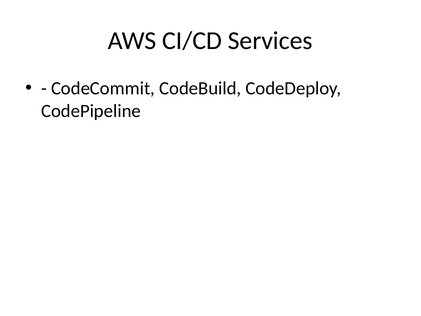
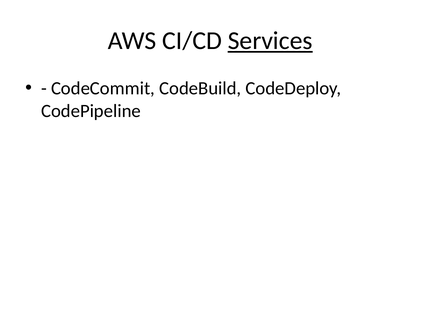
Services underline: none -> present (270, 41)
